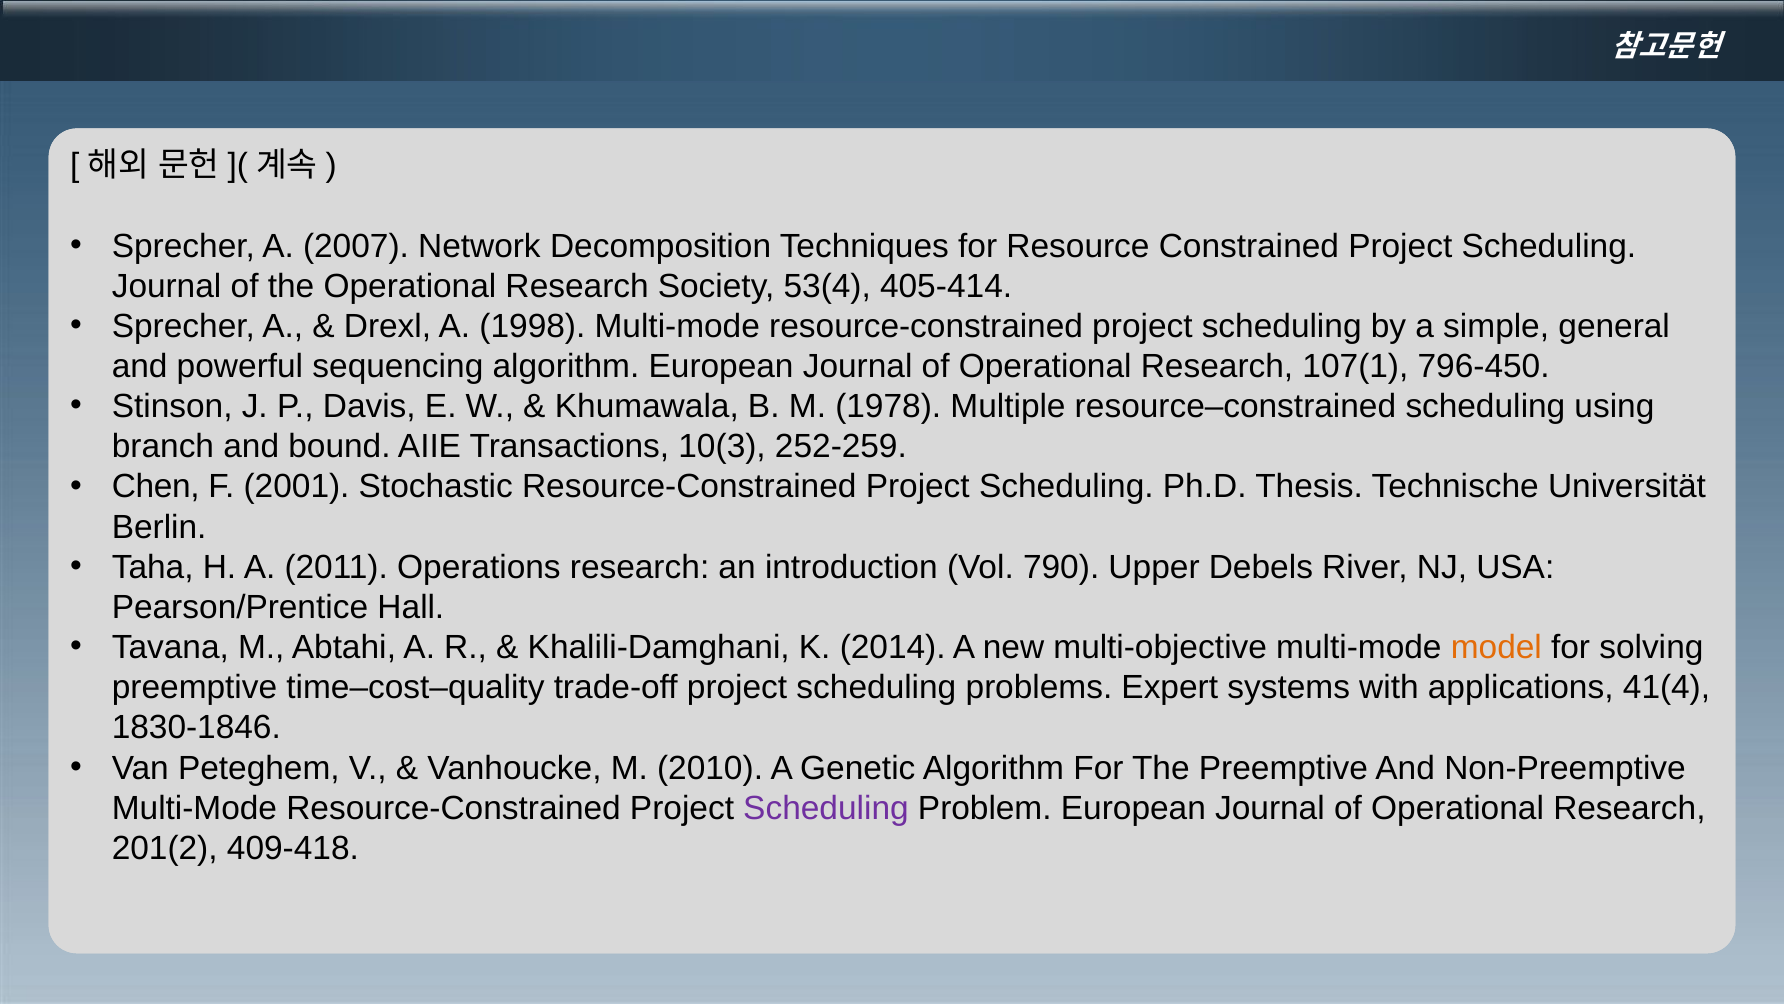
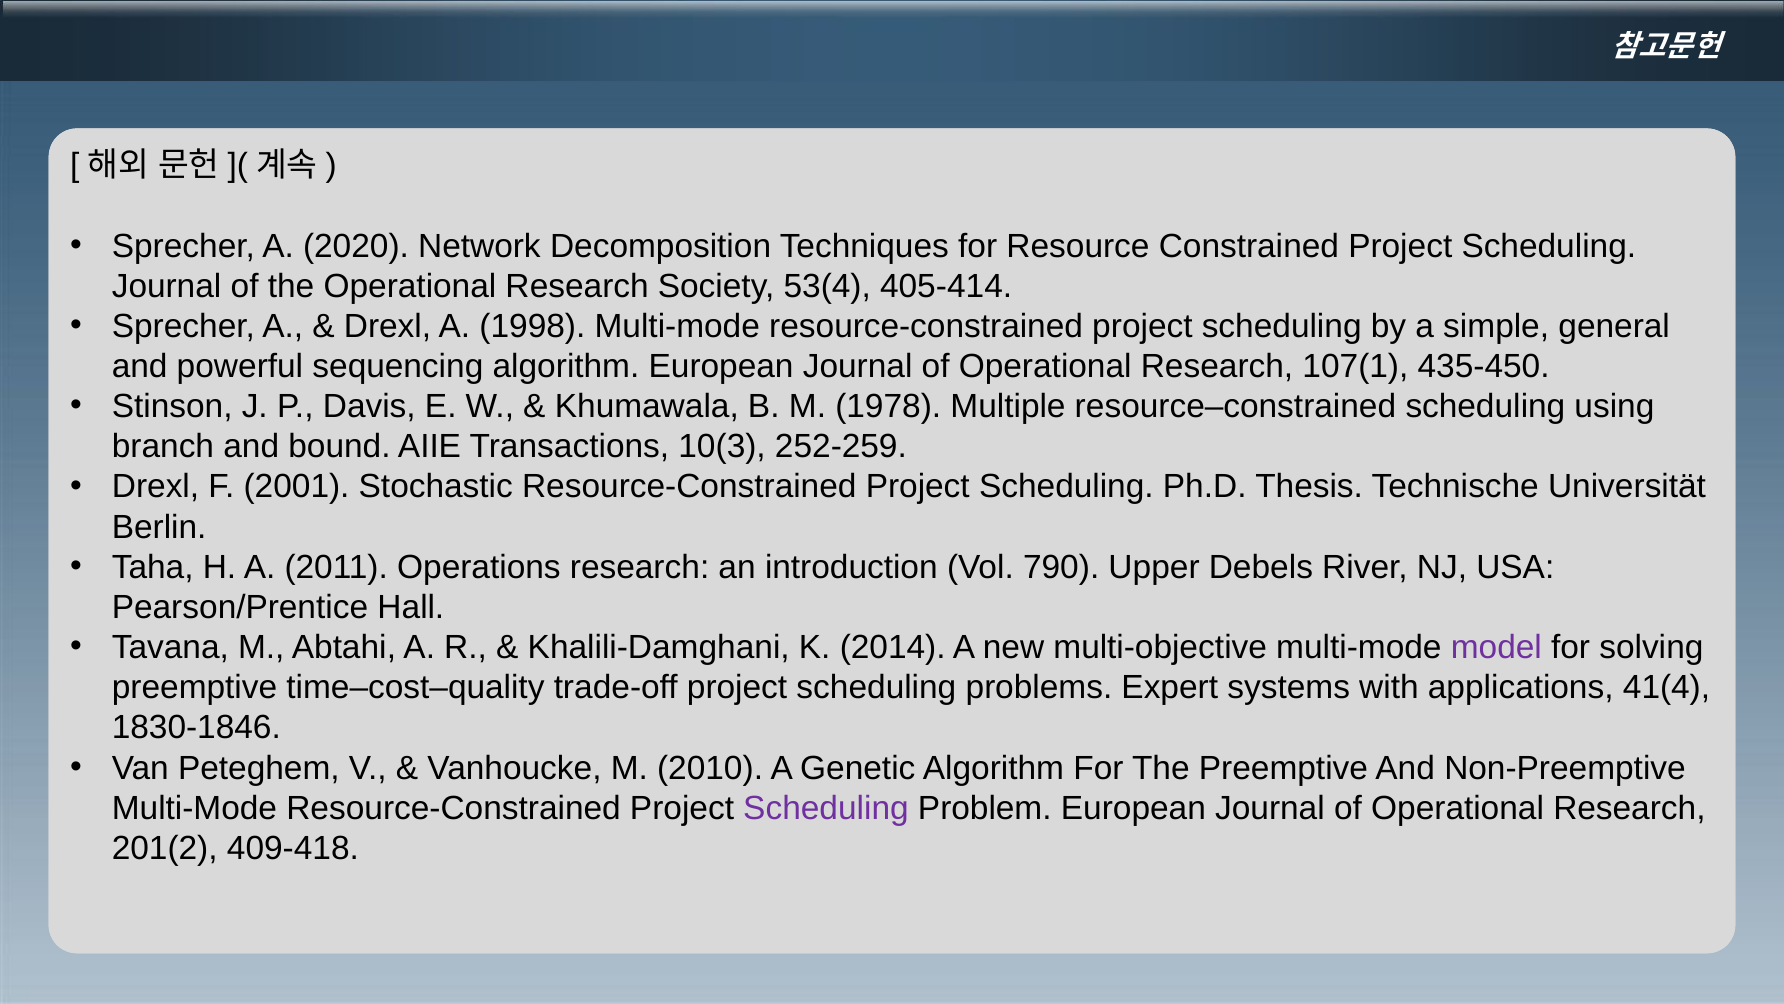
2007: 2007 -> 2020 (356, 246)
796-450: 796-450 -> 435-450 (1484, 366)
Chen: Chen -> Drexl (156, 487)
model colour: orange -> purple (1496, 647)
